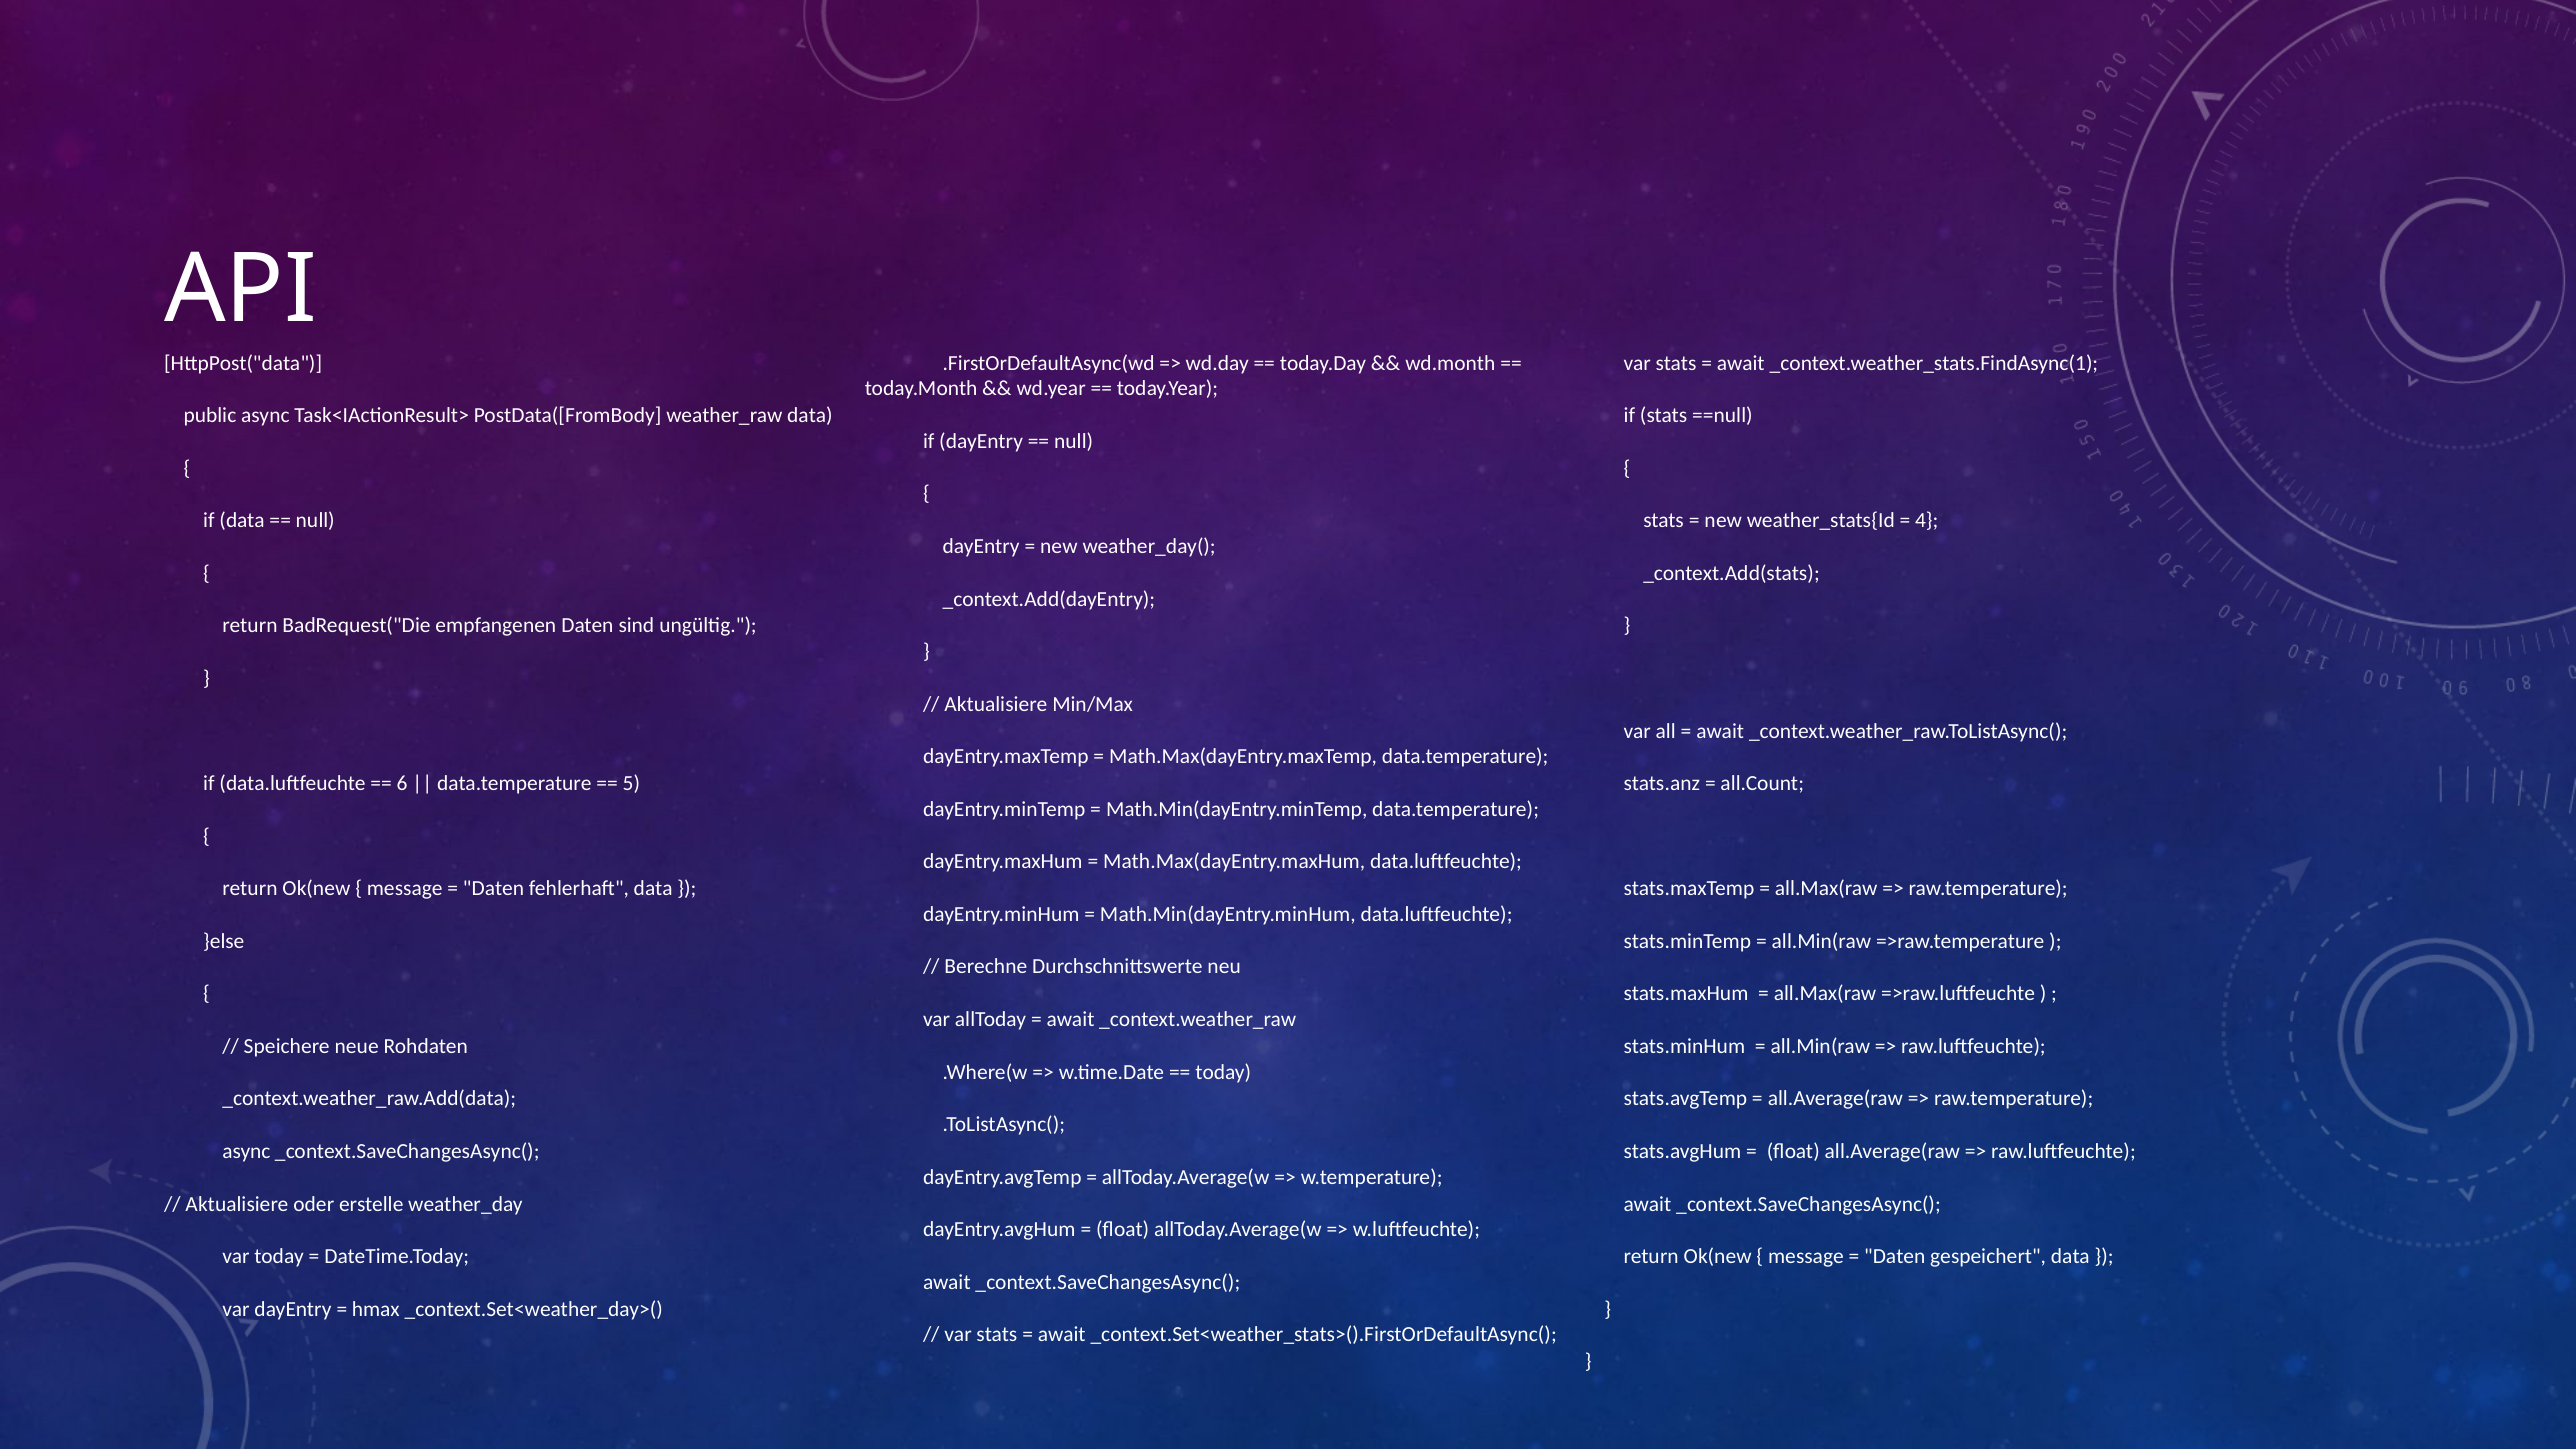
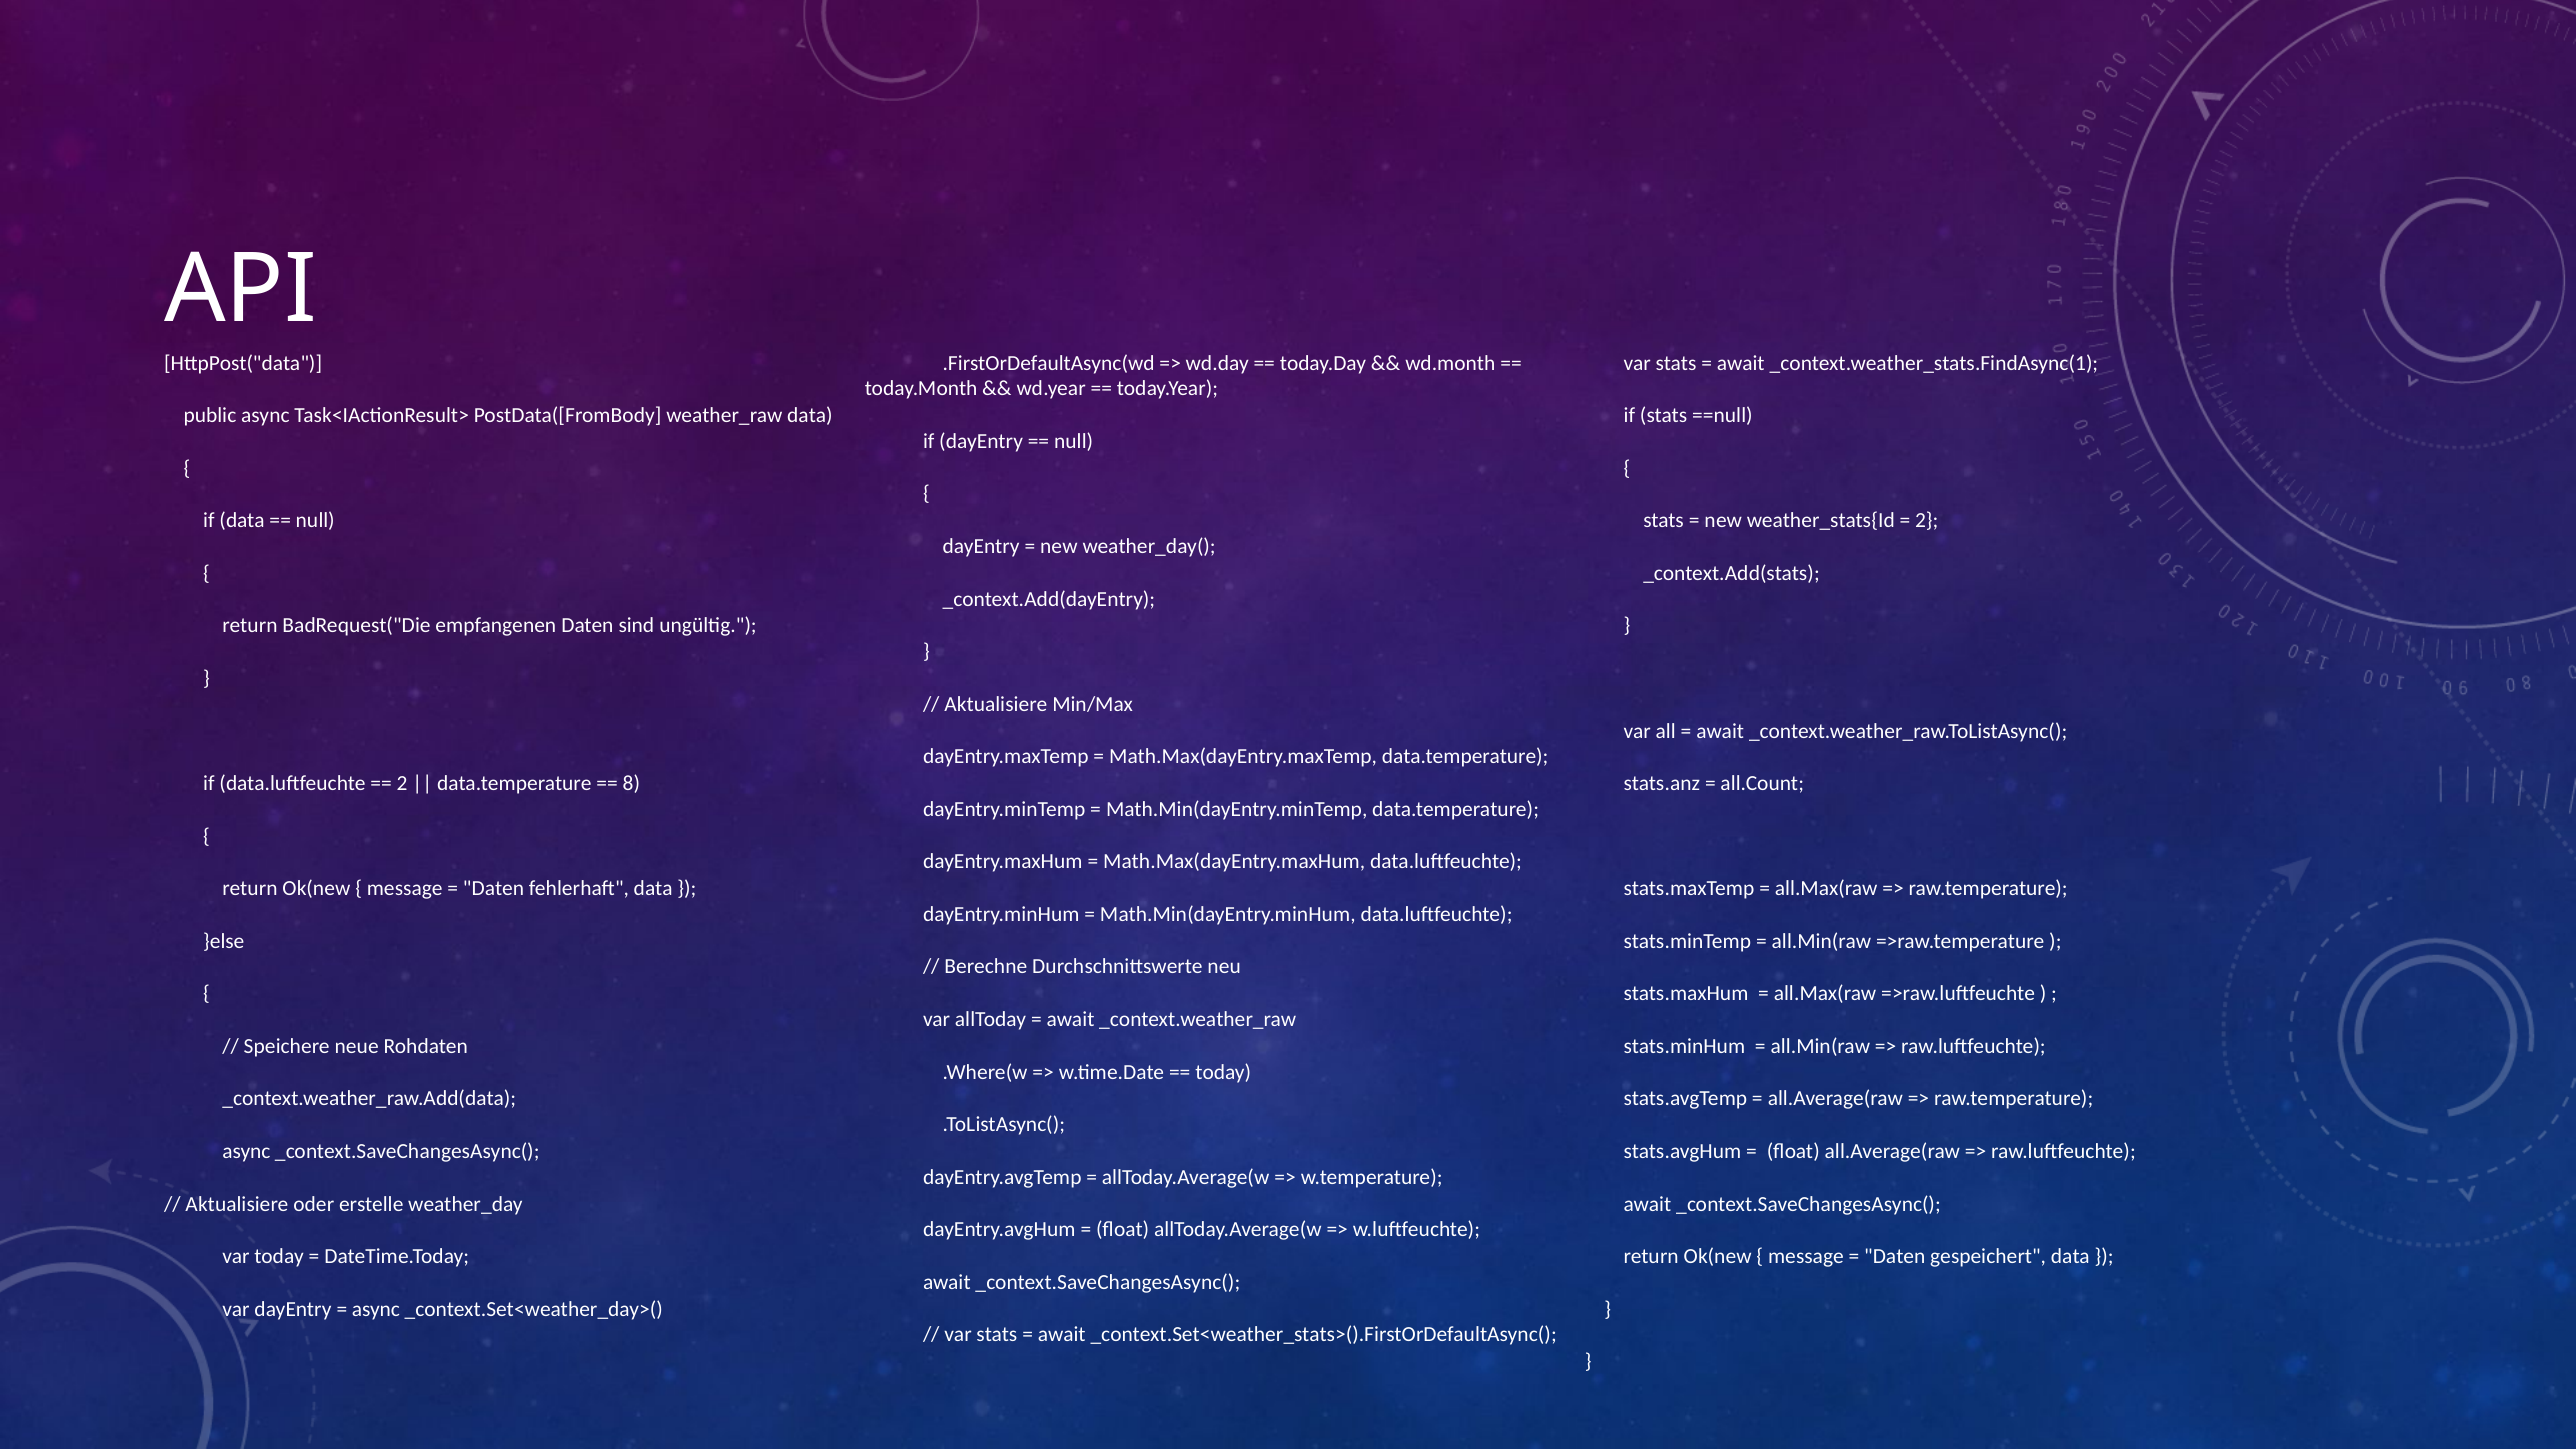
4: 4 -> 2 (1927, 521)
6: 6 -> 2 (402, 784)
5: 5 -> 8 (631, 784)
hmax: hmax -> async (376, 1309)
